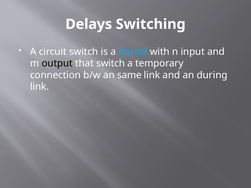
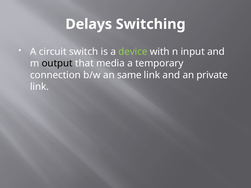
device colour: light blue -> light green (133, 52)
that switch: switch -> media (111, 63)
during: during -> private (212, 75)
